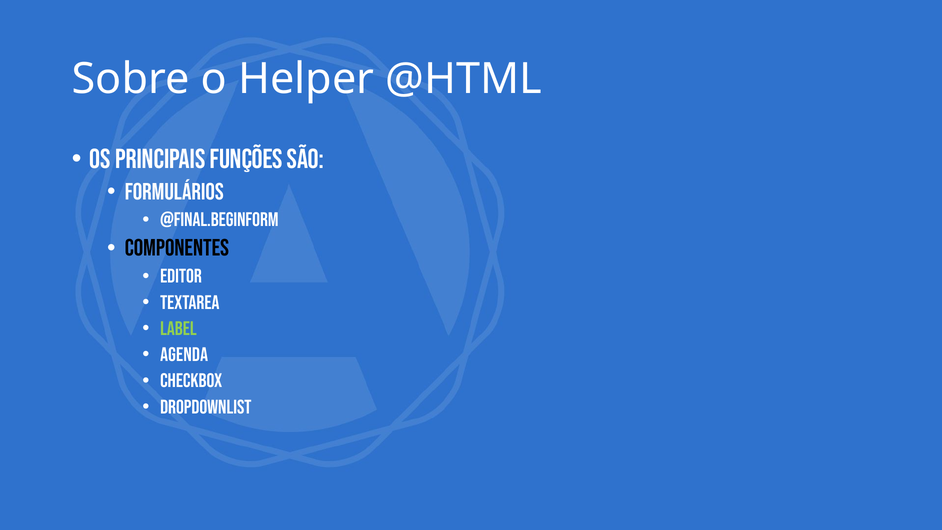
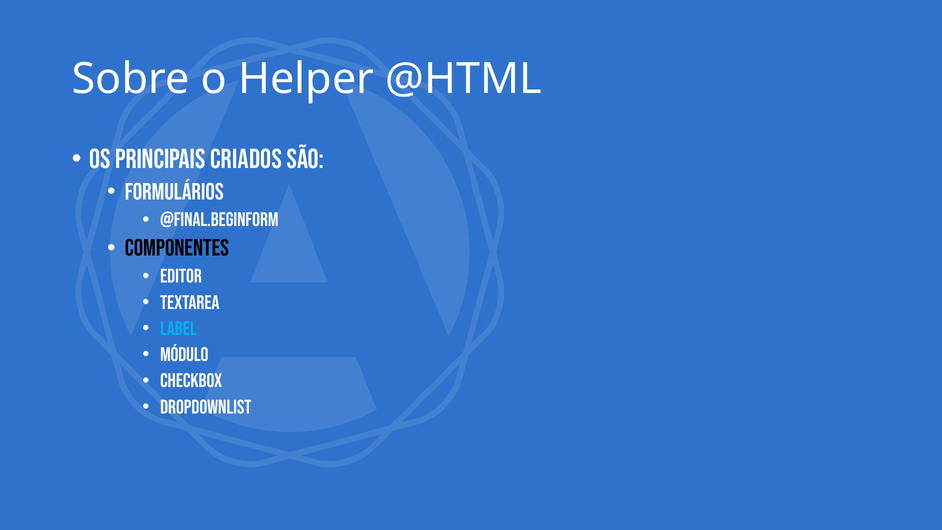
funções: funções -> criados (246, 159)
Label colour: light green -> light blue (178, 329)
Agenda: Agenda -> Módulo (184, 355)
